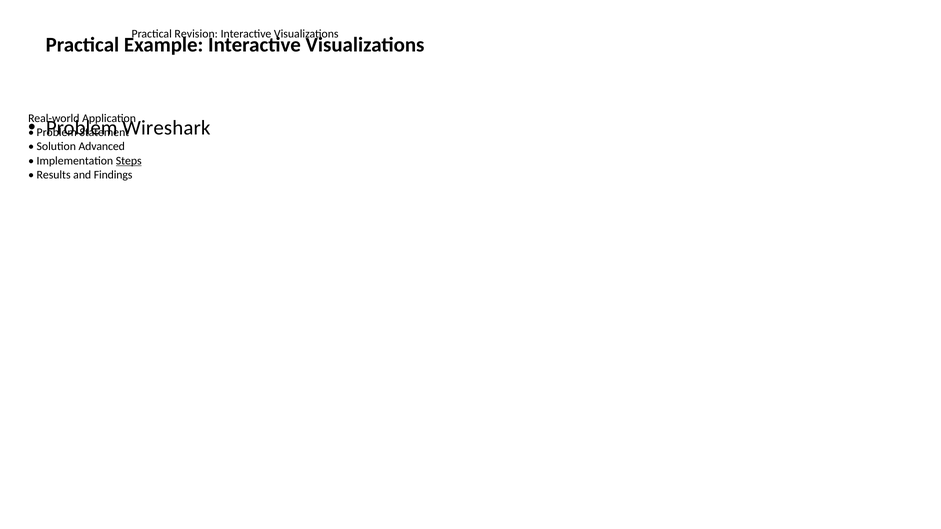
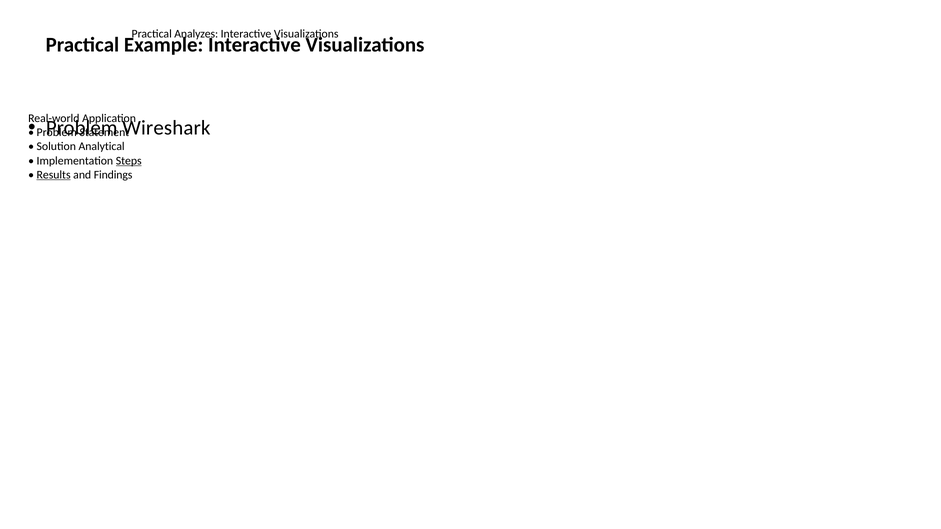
Revision: Revision -> Analyzes (196, 34)
Advanced: Advanced -> Analytical (102, 147)
Results underline: none -> present (54, 175)
